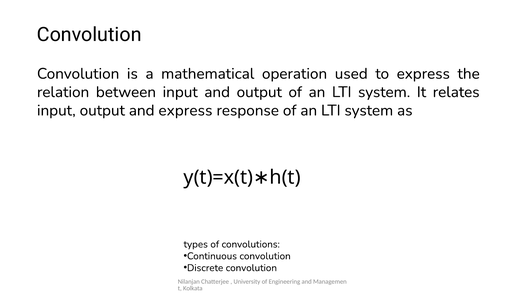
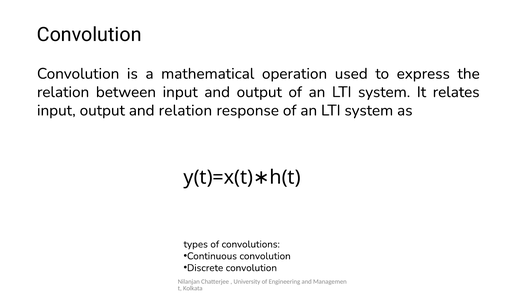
and express: express -> relation (185, 111)
